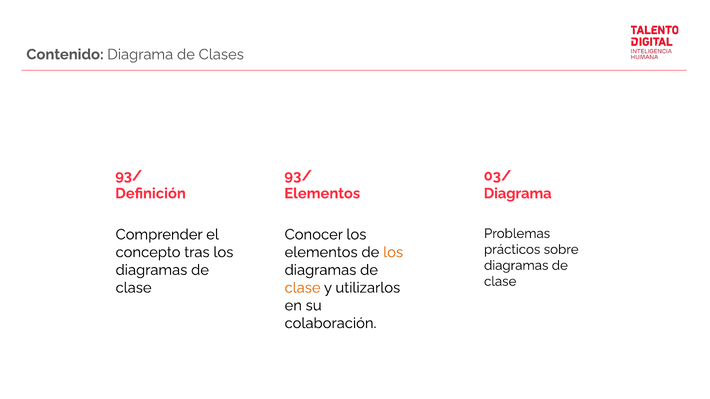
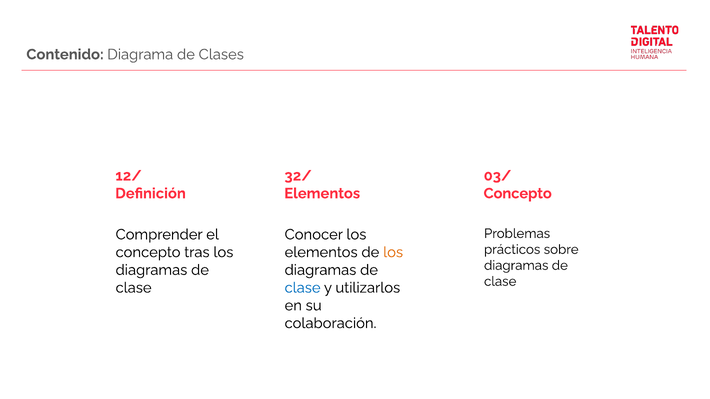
93/: 93/ -> 12/ (129, 176)
93/: 93/ -> 32/ (298, 176)
Diagrama: Diagrama -> Concepto (518, 194)
clase colour: orange -> blue (303, 288)
